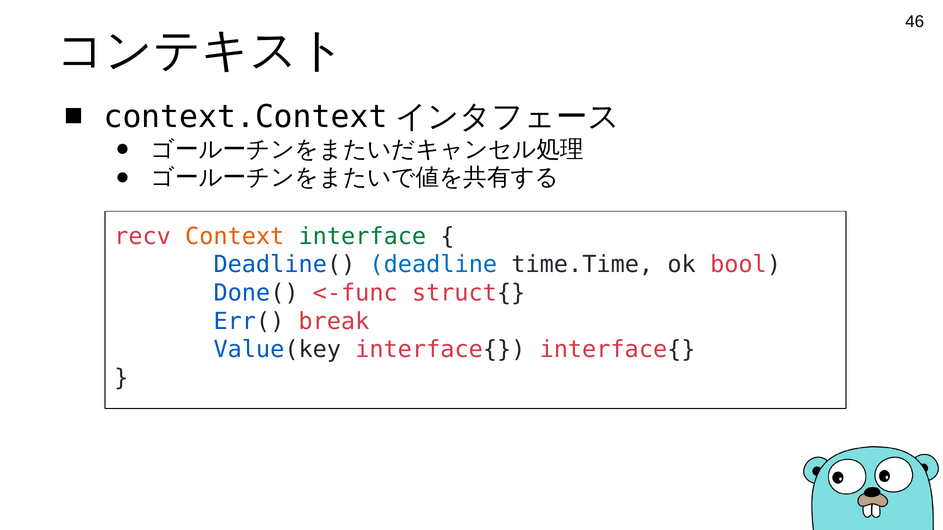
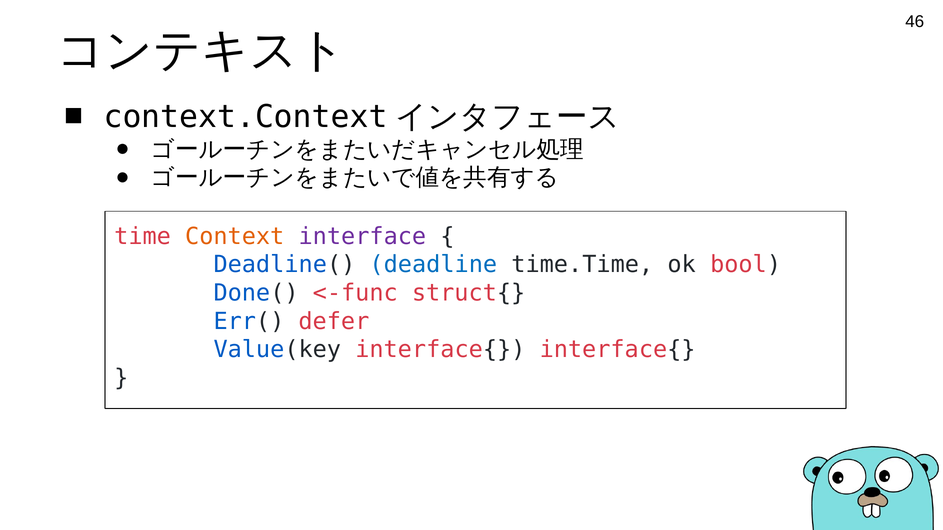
recv: recv -> time (143, 237)
interface colour: green -> purple (362, 237)
break: break -> defer (334, 322)
